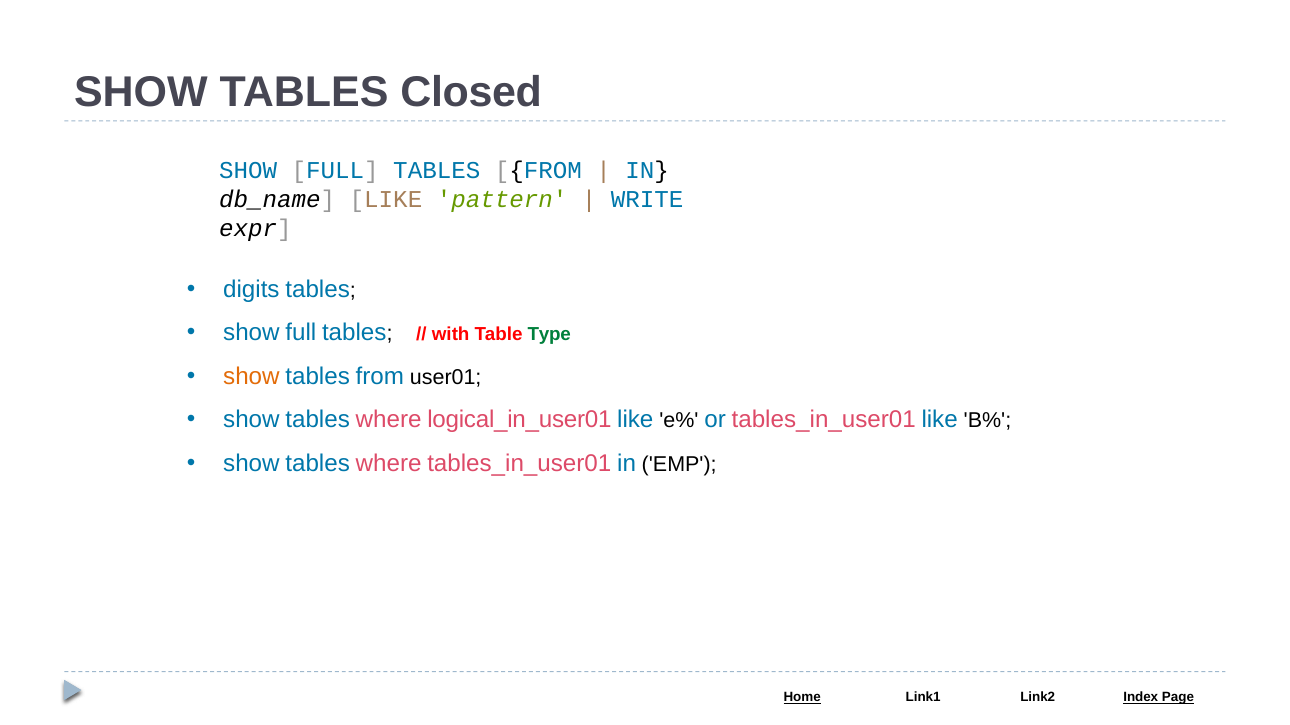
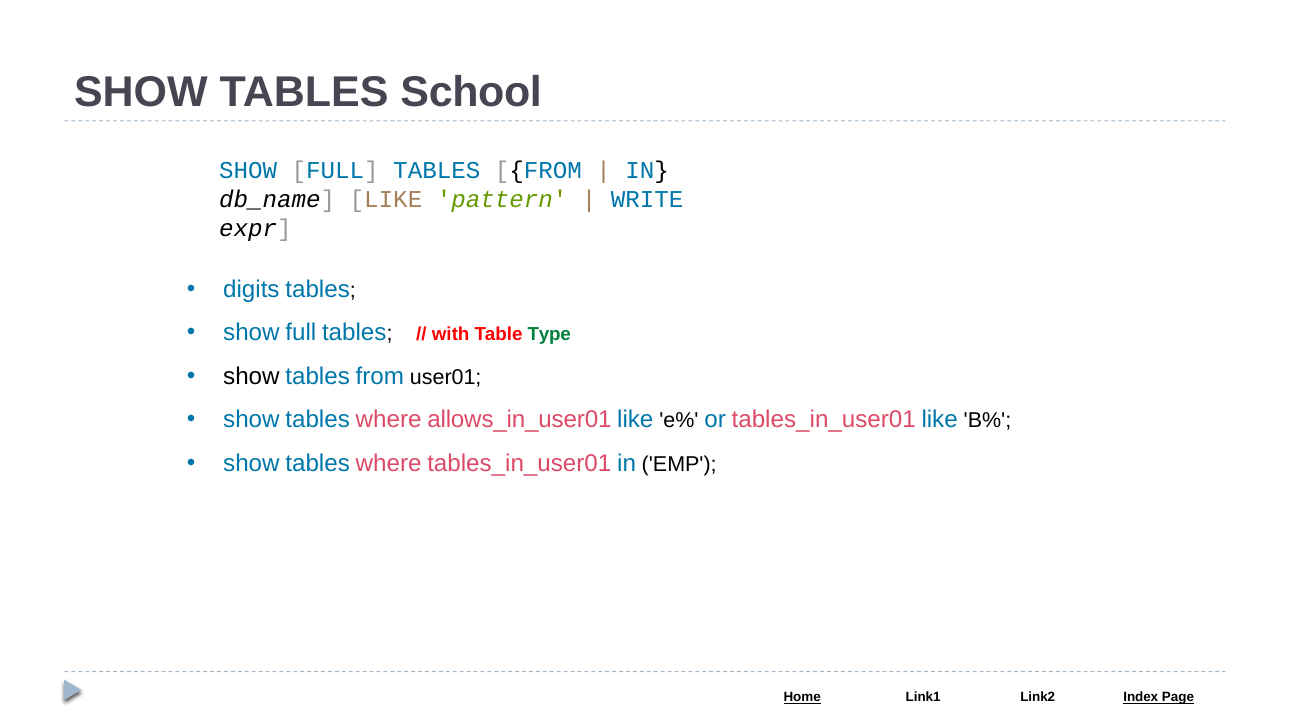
Closed: Closed -> School (471, 93)
show colour: orange -> black (251, 377)
logical_in_user01: logical_in_user01 -> allows_in_user01 (519, 420)
